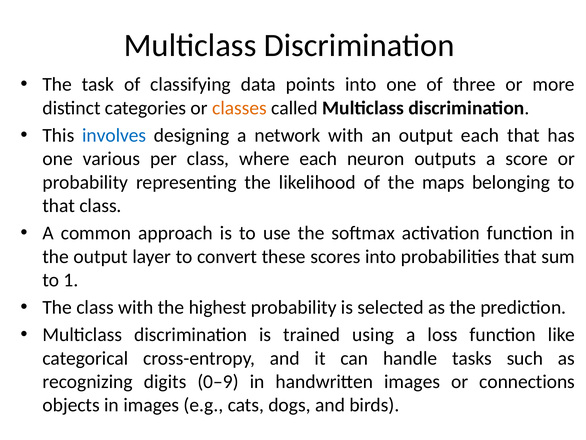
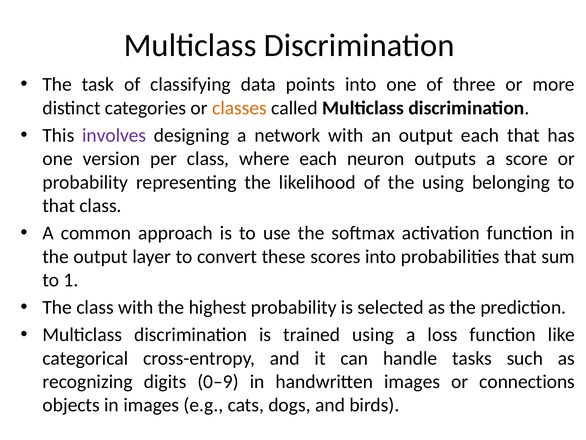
involves colour: blue -> purple (114, 135)
various: various -> version (111, 159)
the maps: maps -> using (443, 182)
